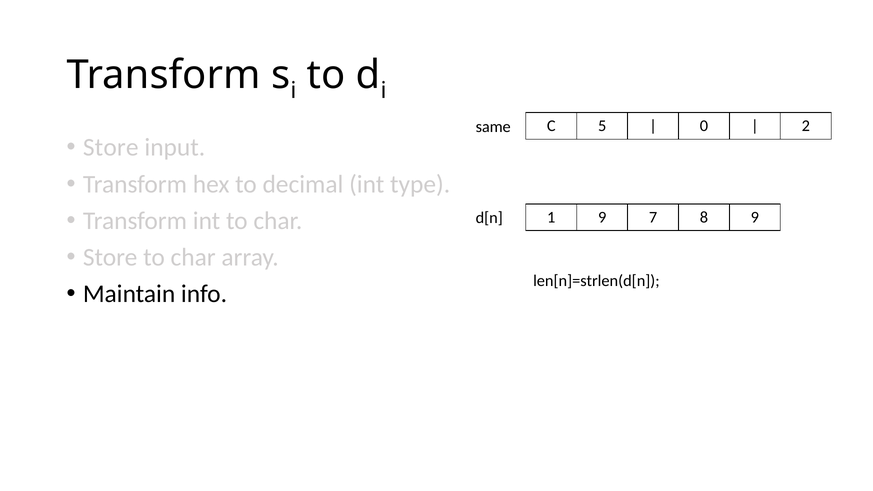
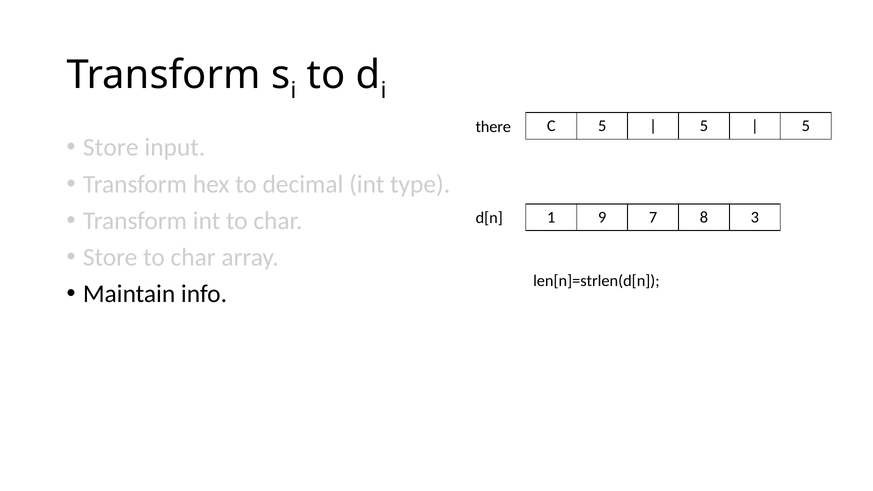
0: 0 -> 5 (704, 126)
2: 2 -> 5 (806, 126)
same: same -> there (493, 127)
8 9: 9 -> 3 (755, 217)
